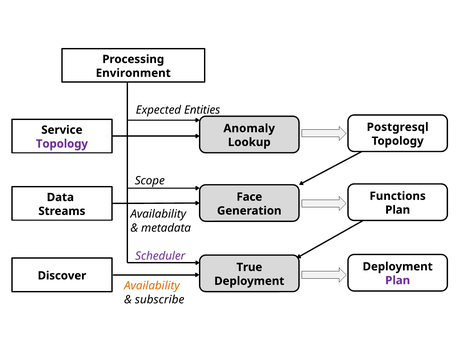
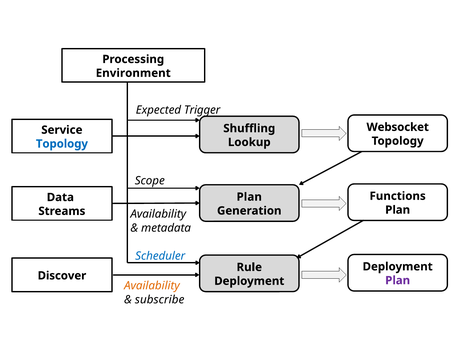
Entities: Entities -> Trigger (202, 110)
Postgresql: Postgresql -> Websocket (398, 127)
Anomaly: Anomaly -> Shuffling (249, 128)
Topology colour: purple -> blue (62, 144)
Face: Face -> Plan (249, 197)
Scheduler colour: purple -> blue (160, 256)
True: True -> Rule (249, 267)
